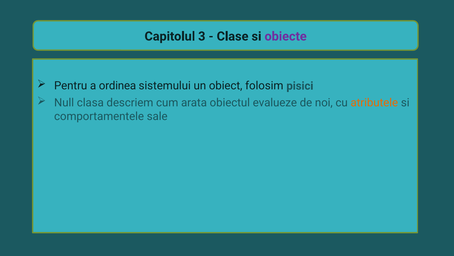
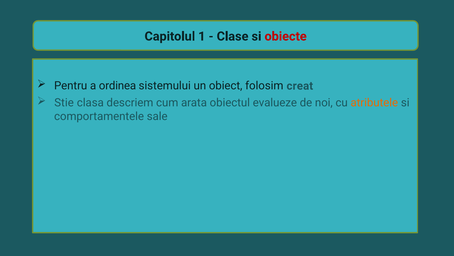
3: 3 -> 1 (202, 36)
obiecte colour: purple -> red (286, 36)
pisici: pisici -> creat (300, 86)
Null: Null -> Stie (64, 103)
